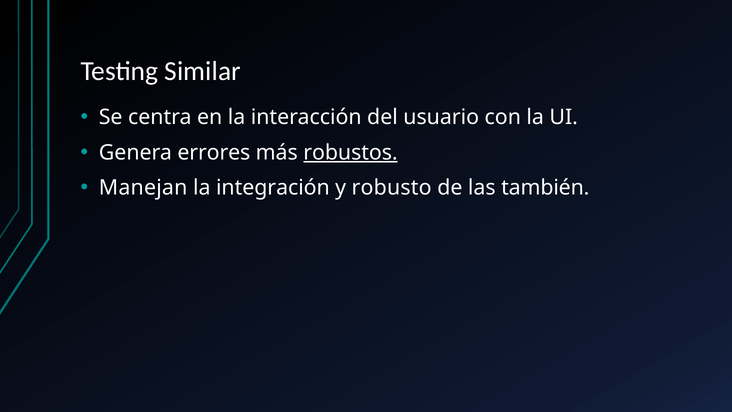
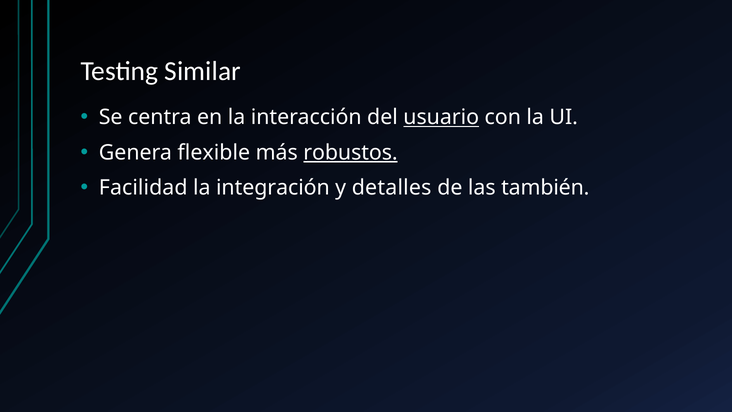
usuario underline: none -> present (441, 117)
errores: errores -> flexible (214, 152)
Manejan: Manejan -> Facilidad (143, 188)
robusto: robusto -> detalles (392, 188)
